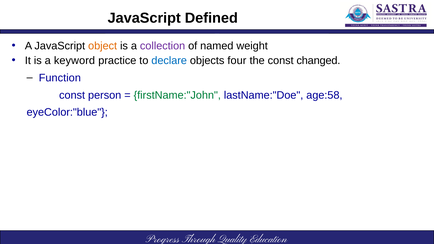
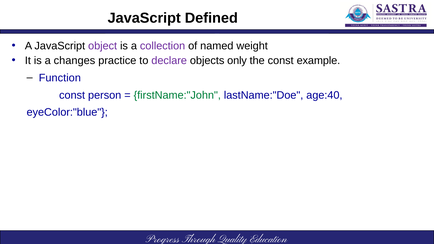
object colour: orange -> purple (103, 46)
keyword: keyword -> changes (74, 61)
declare colour: blue -> purple (169, 61)
four: four -> only (237, 61)
changed: changed -> example (318, 61)
age:58: age:58 -> age:40 (324, 95)
